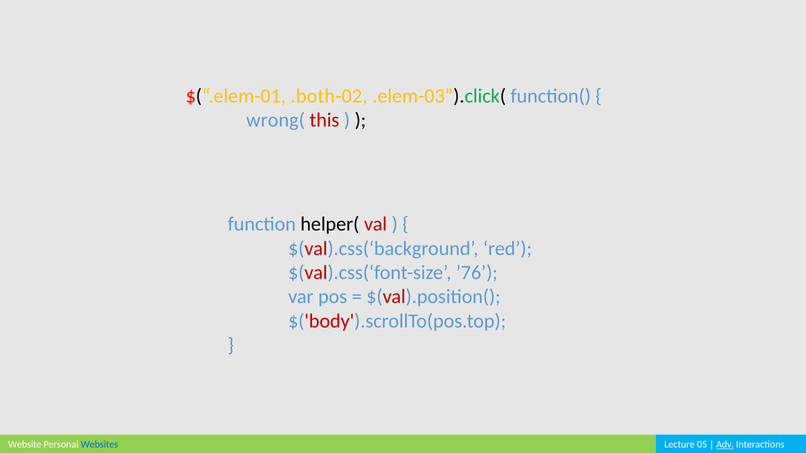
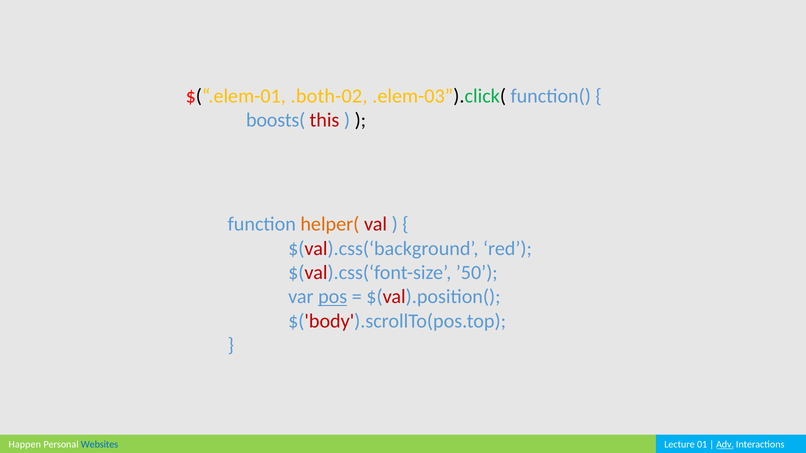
wrong(: wrong( -> boosts( (276, 120)
helper( colour: black -> orange (330, 225)
’76: ’76 -> ’50 (477, 273)
pos underline: none -> present (333, 297)
Website: Website -> Happen (25, 445)
05: 05 -> 01 (702, 445)
